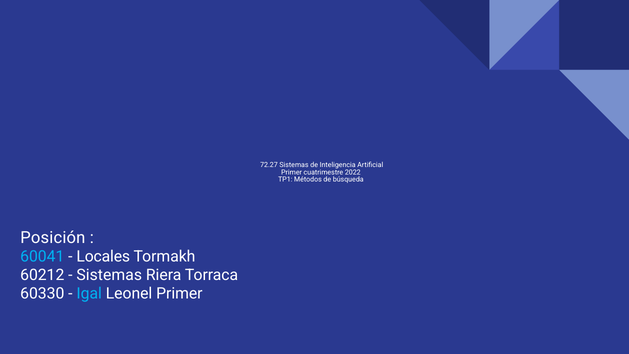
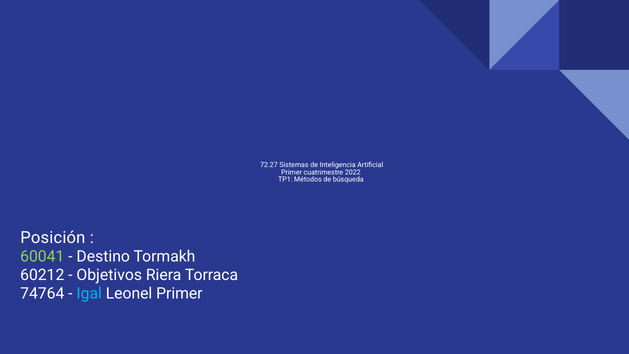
60041 colour: light blue -> light green (42, 257)
Locales: Locales -> Destino (103, 257)
Sistemas: Sistemas -> Objetivos (109, 275)
60330: 60330 -> 74764 (42, 293)
